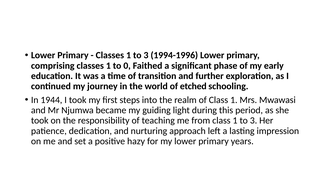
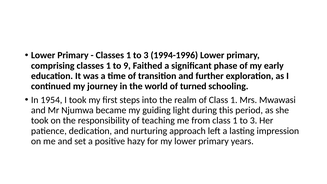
0: 0 -> 9 (127, 66)
etched: etched -> turned (193, 86)
1944: 1944 -> 1954 (51, 100)
